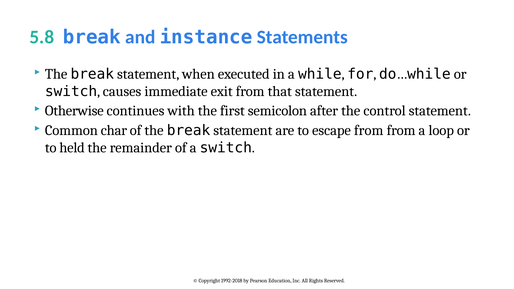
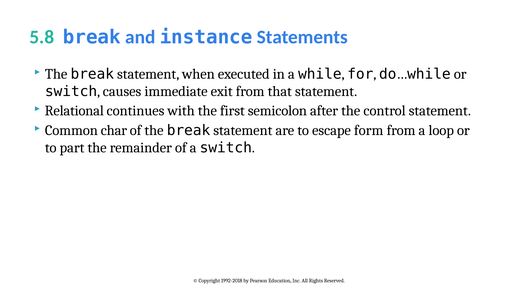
Otherwise: Otherwise -> Relational (74, 111)
escape from: from -> form (369, 130)
held: held -> part (72, 148)
